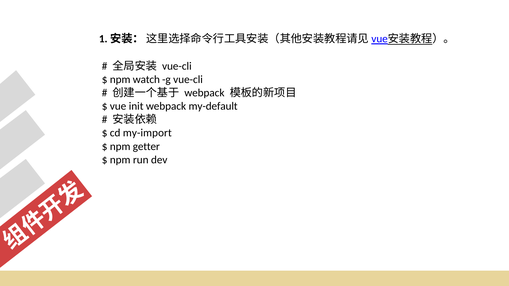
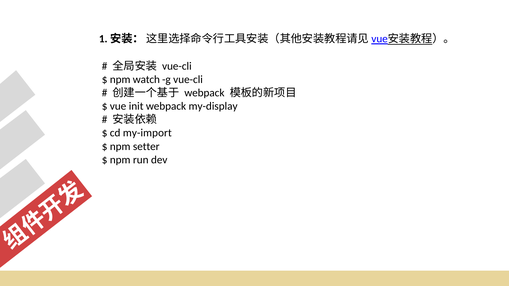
my-default: my-default -> my-display (213, 106)
getter: getter -> setter (146, 146)
